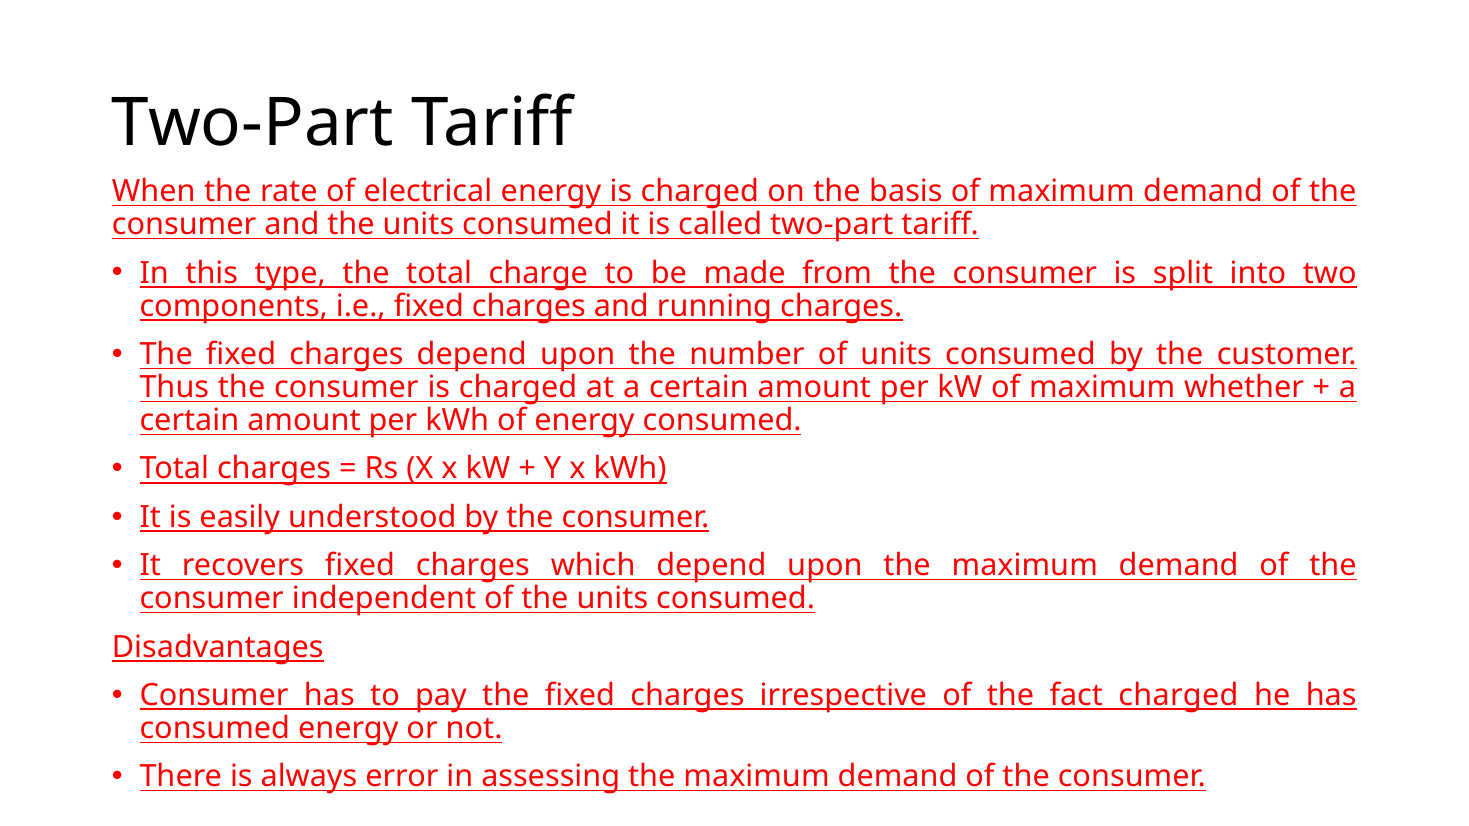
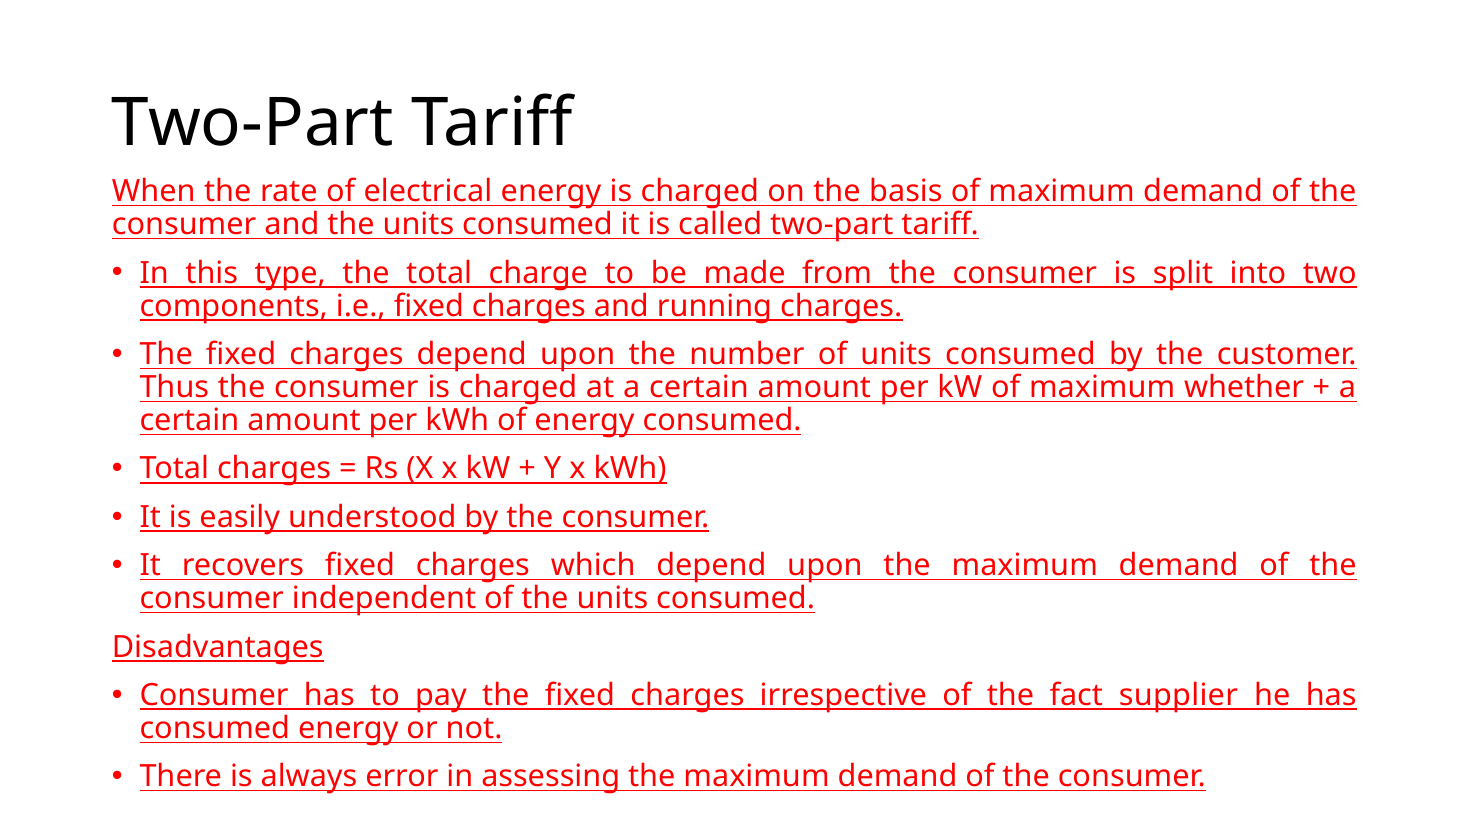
fact charged: charged -> supplier (1178, 696)
